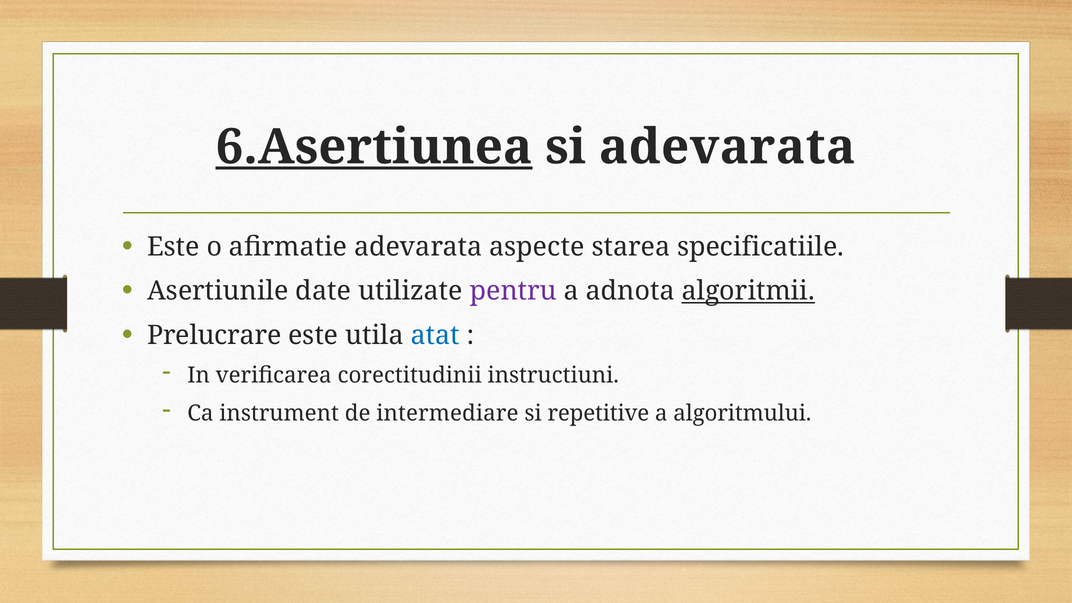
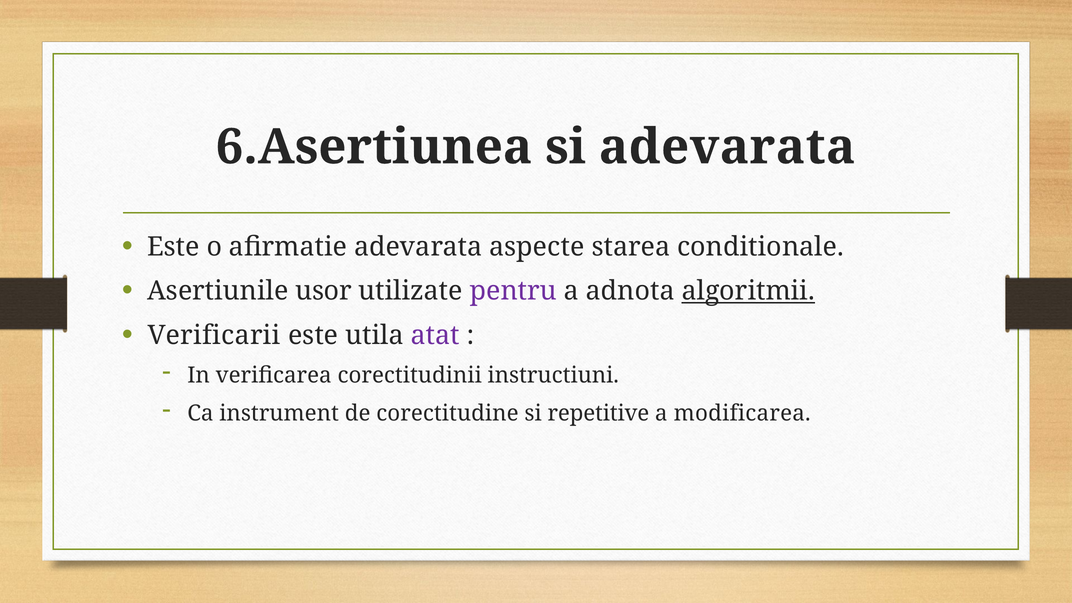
6.Asertiunea underline: present -> none (374, 147)
specificatiile: specificatiile -> conditionale (761, 247)
date: date -> usor (324, 291)
Prelucrare: Prelucrare -> Verificarii (214, 335)
atat colour: blue -> purple (435, 335)
intermediare: intermediare -> corectitudine (447, 414)
algoritmului: algoritmului -> modificarea (742, 414)
